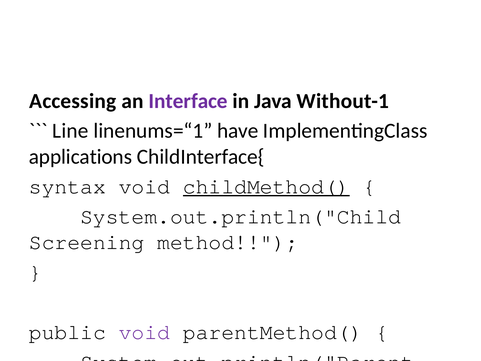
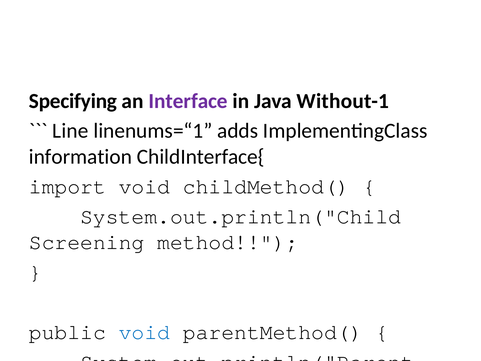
Accessing: Accessing -> Specifying (73, 101)
have: have -> adds (238, 131)
applications: applications -> information (80, 157)
syntax: syntax -> import (67, 186)
childMethod( underline: present -> none (266, 186)
void colour: purple -> blue (144, 332)
